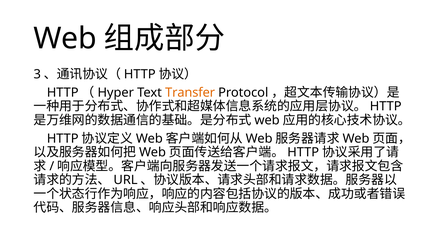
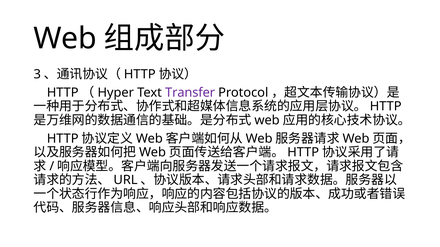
Transfer colour: orange -> purple (190, 93)
